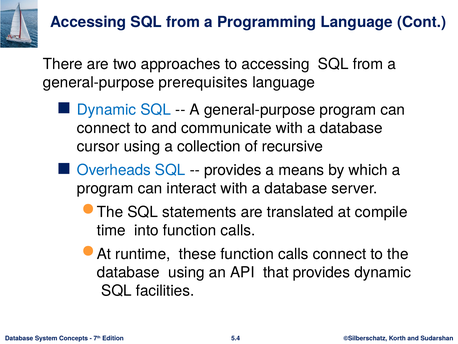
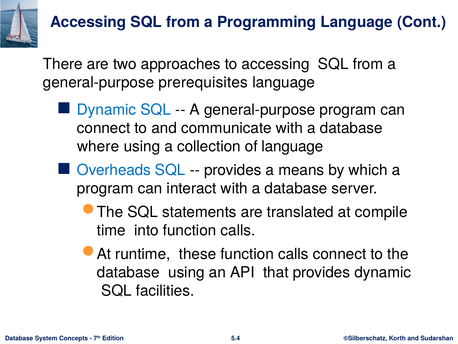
cursor: cursor -> where (98, 146)
of recursive: recursive -> language (293, 146)
